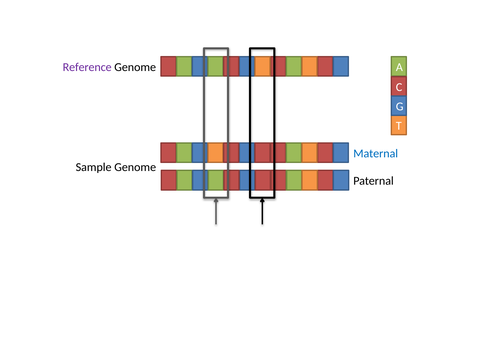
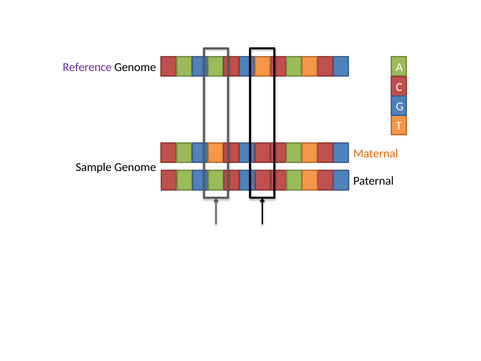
Maternal colour: blue -> orange (376, 153)
